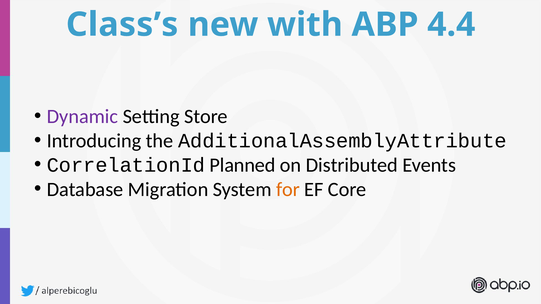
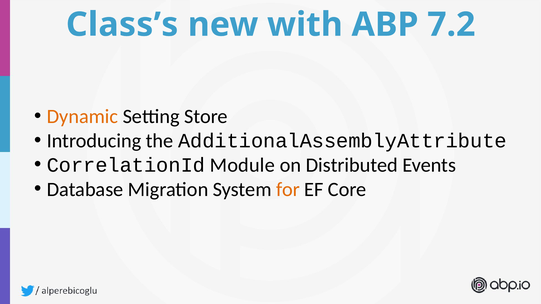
4.4: 4.4 -> 7.2 (451, 25)
Dynamic colour: purple -> orange (82, 117)
Planned: Planned -> Module (242, 165)
